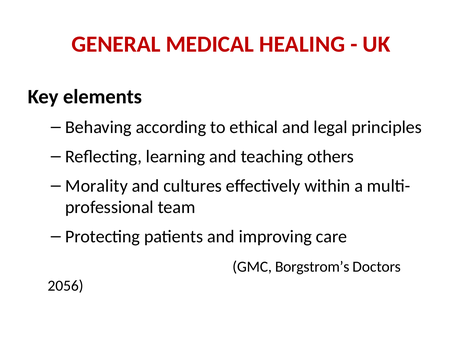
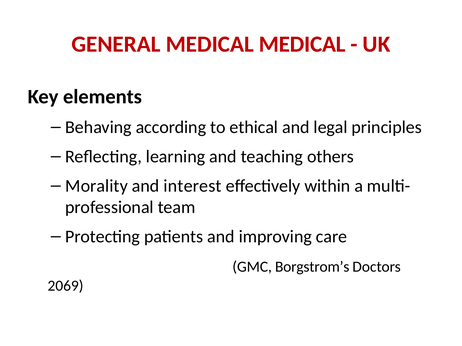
MEDICAL HEALING: HEALING -> MEDICAL (302, 44)
cultures: cultures -> interest (193, 186)
2056: 2056 -> 2069 (66, 286)
